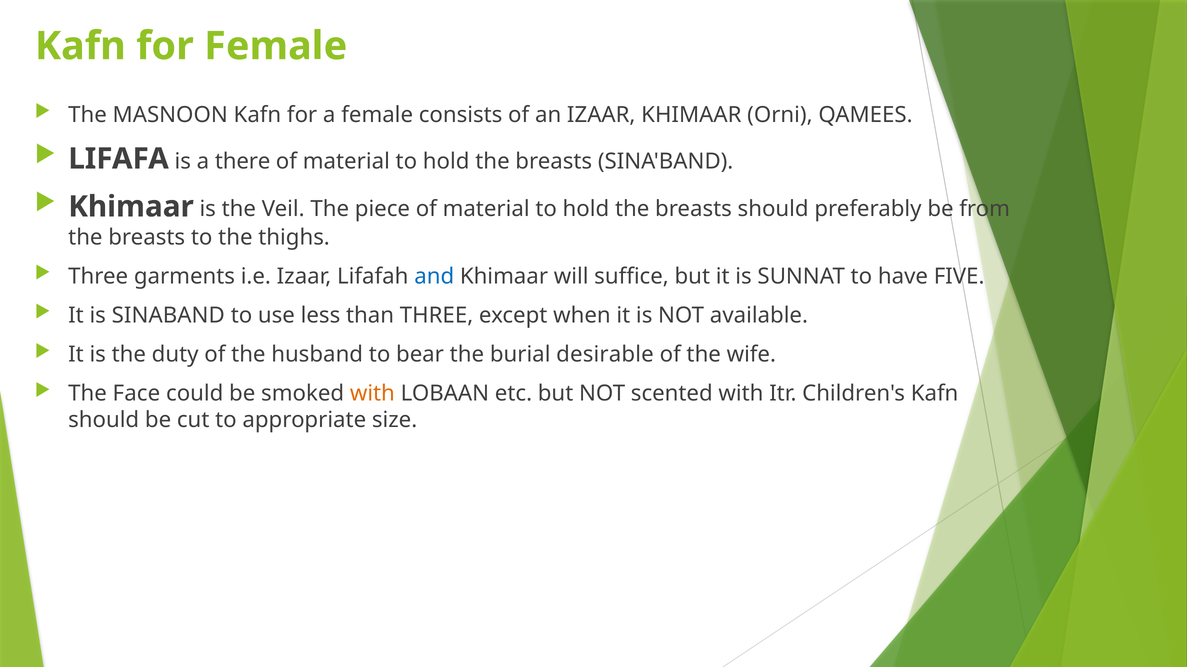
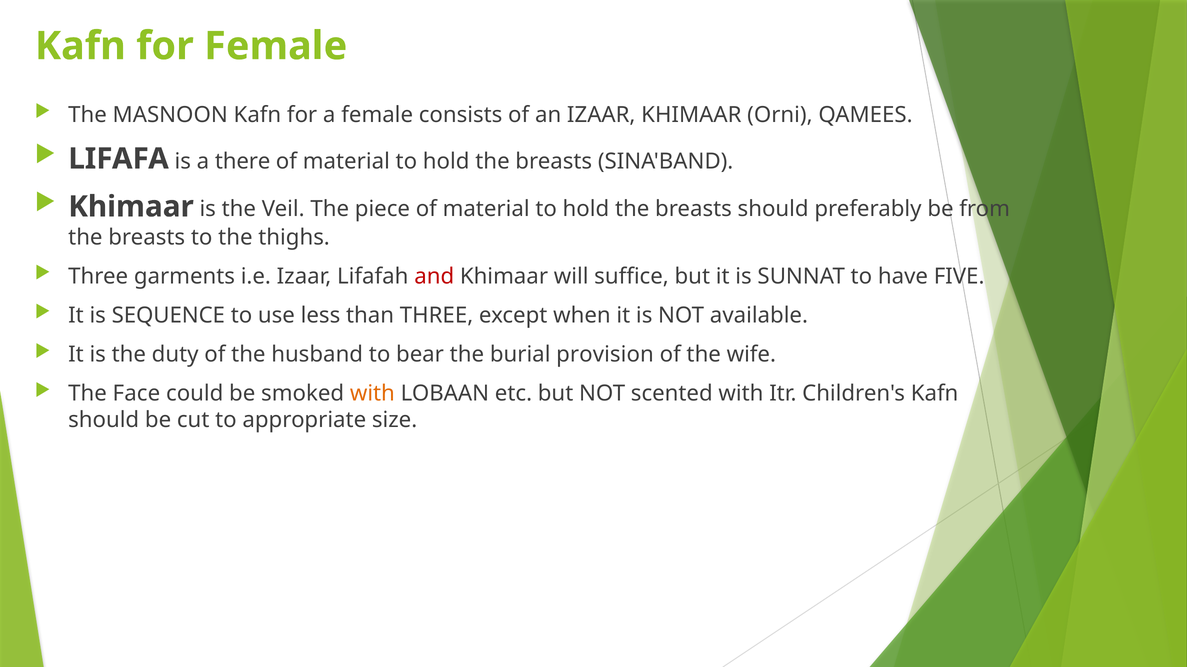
and colour: blue -> red (434, 277)
SINABAND: SINABAND -> SEQUENCE (168, 316)
desirable: desirable -> provision (605, 355)
